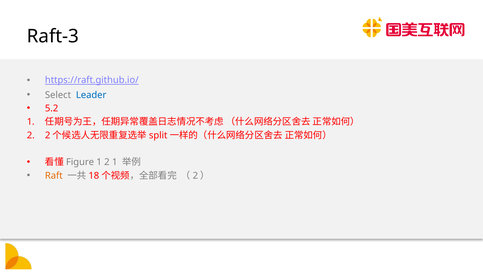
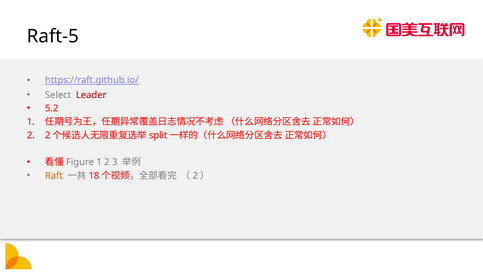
Raft-3: Raft-3 -> Raft-5 (53, 36)
Leader colour: blue -> red (91, 95)
2 1: 1 -> 3 (115, 162)
